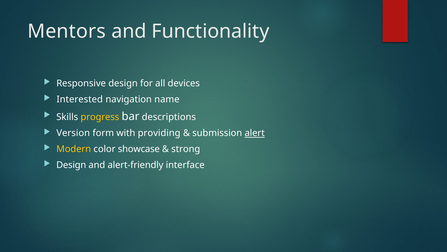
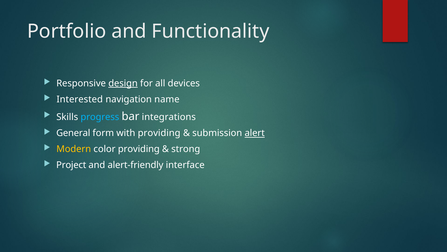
Mentors: Mentors -> Portfolio (67, 31)
design underline: none -> present (123, 83)
progress colour: yellow -> light blue (100, 117)
descriptions: descriptions -> integrations (169, 117)
Version: Version -> General (73, 133)
color showcase: showcase -> providing (139, 149)
Design: Design -> Project (71, 165)
